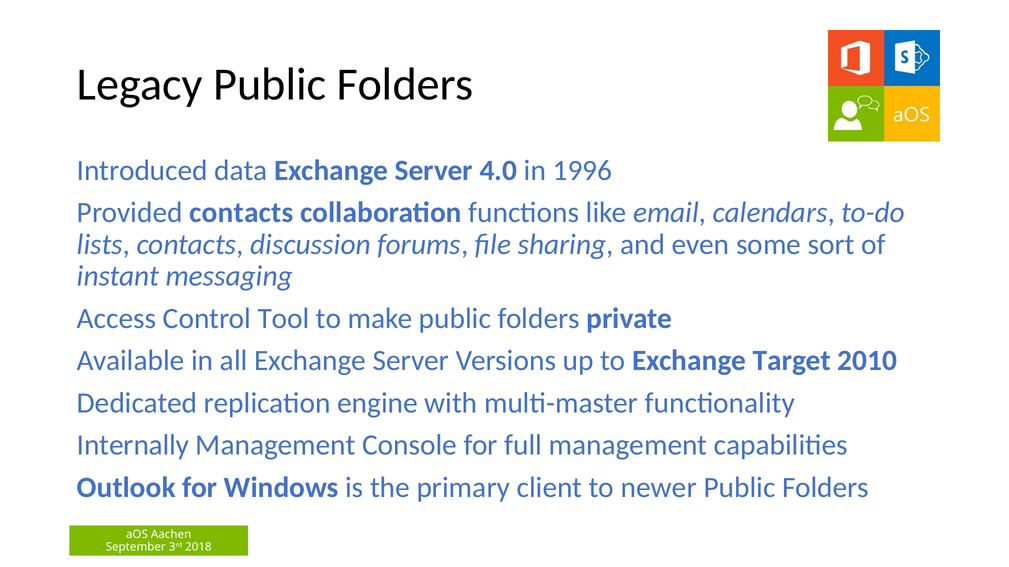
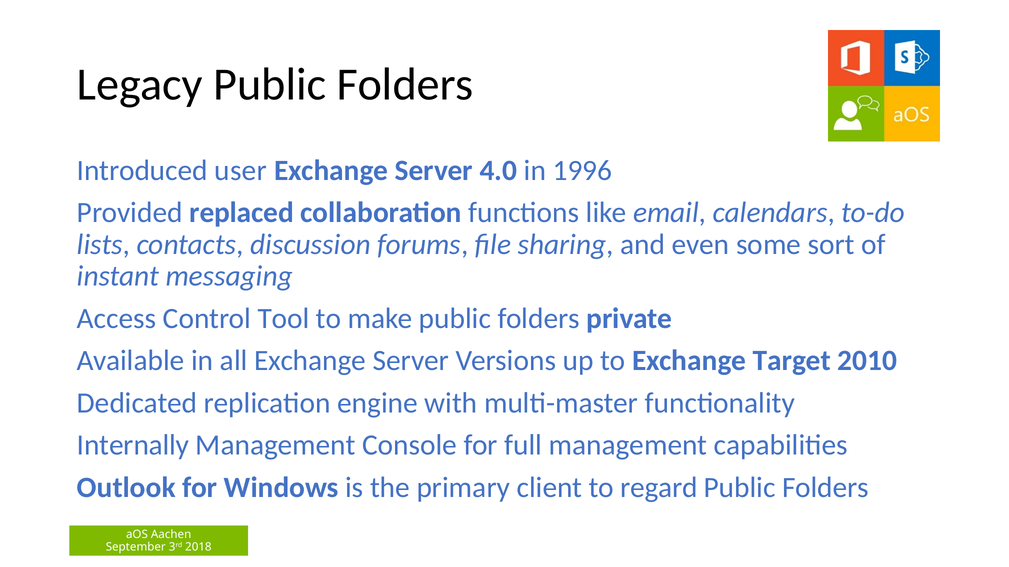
data: data -> user (241, 171)
Provided contacts: contacts -> replaced (242, 213)
newer: newer -> regard (659, 488)
